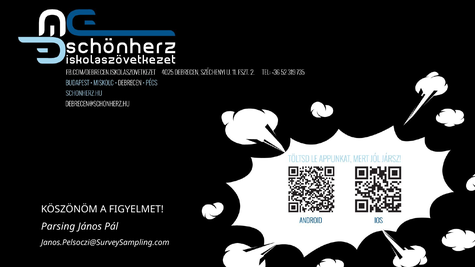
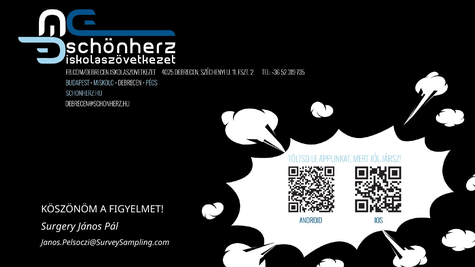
Parsing: Parsing -> Surgery (58, 227)
